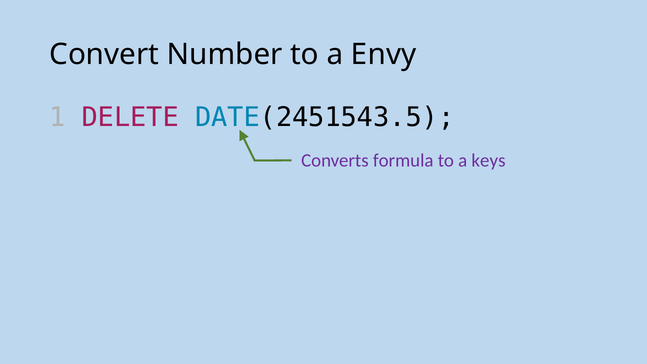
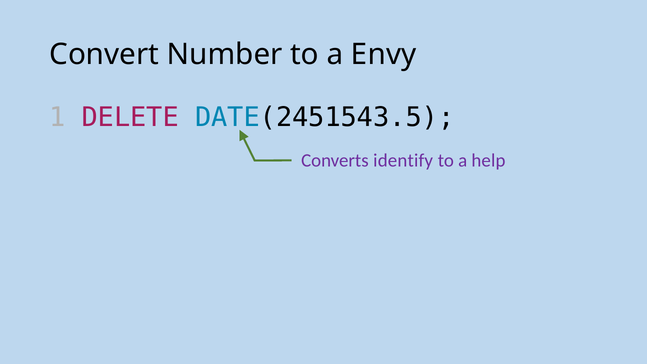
formula: formula -> identify (403, 160)
keys: keys -> help (488, 160)
